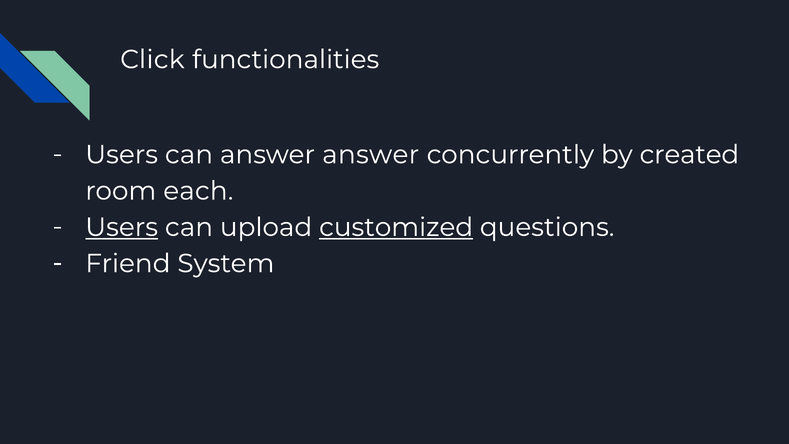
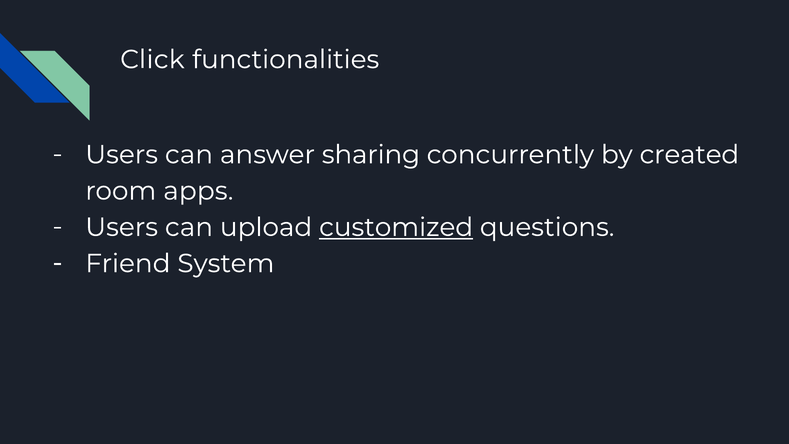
answer answer: answer -> sharing (371, 155)
each: each -> apps (198, 191)
Users underline: present -> none (122, 227)
